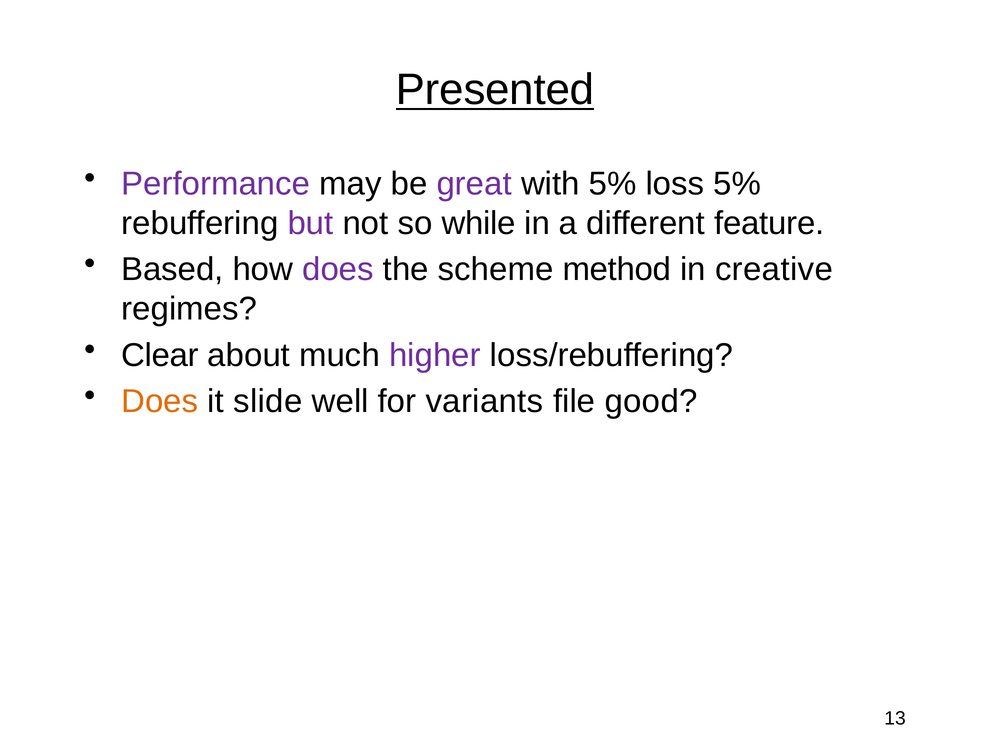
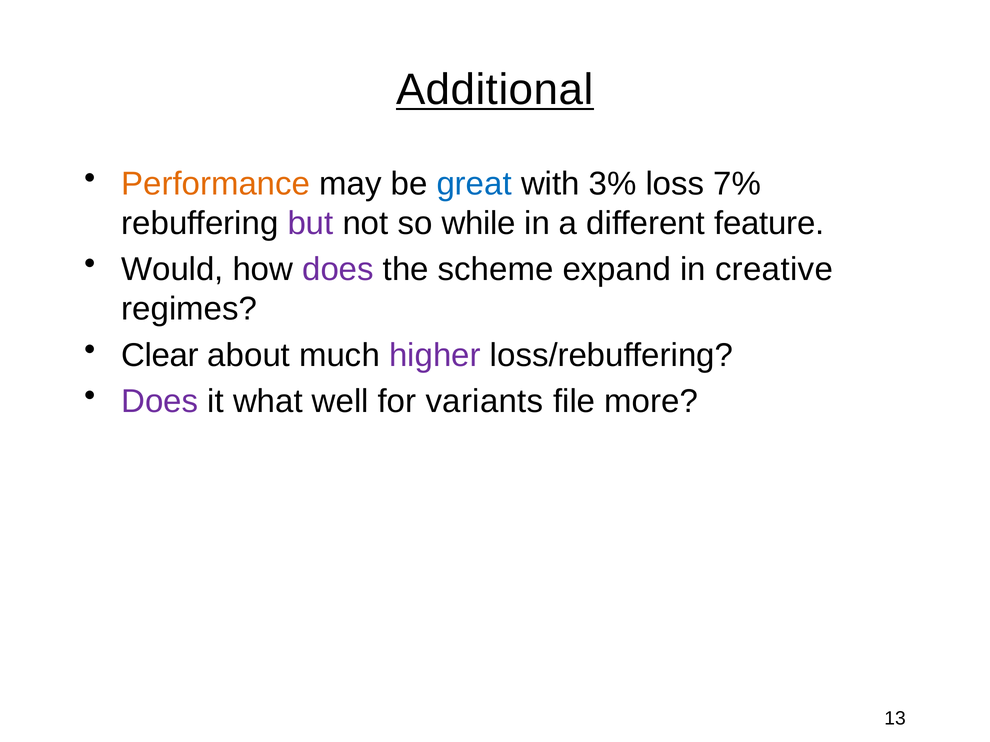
Presented: Presented -> Additional (495, 90)
Performance colour: purple -> orange (216, 184)
great colour: purple -> blue (474, 184)
with 5%: 5% -> 3% (613, 184)
loss 5%: 5% -> 7% (737, 184)
Based: Based -> Would (172, 270)
method: method -> expand (617, 270)
Does colour: orange -> purple (160, 402)
slide: slide -> what (268, 402)
good: good -> more (651, 402)
